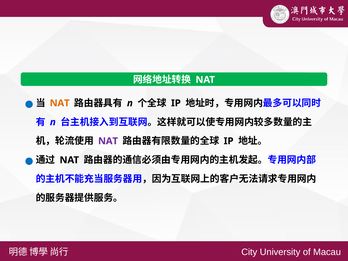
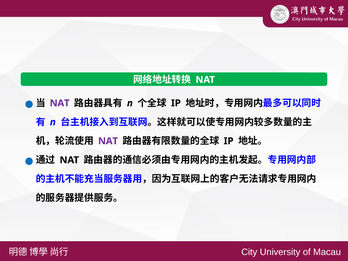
NAT colour: orange -> purple (60, 103)
